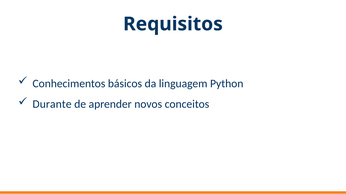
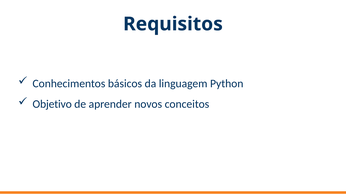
Durante: Durante -> Objetivo (52, 105)
